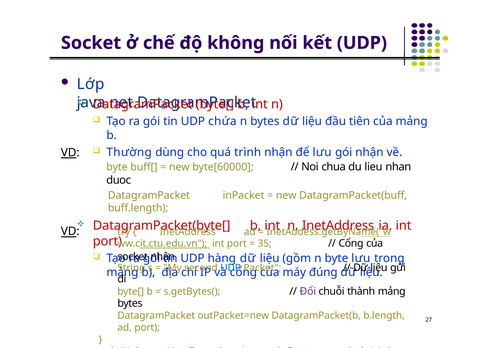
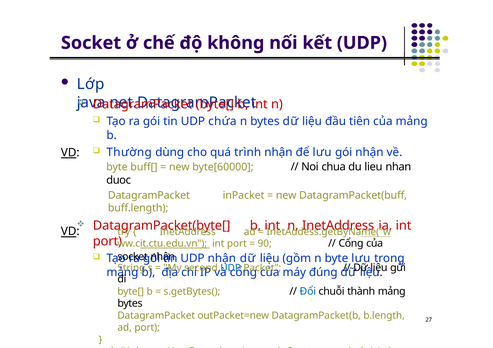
35: 35 -> 90 (265, 244)
UDP hàng: hàng -> nhận (222, 259)
Đổi colour: purple -> blue (308, 292)
